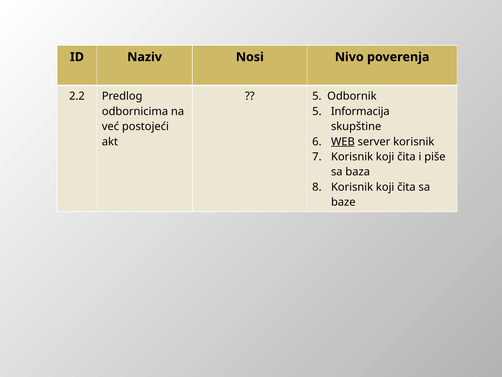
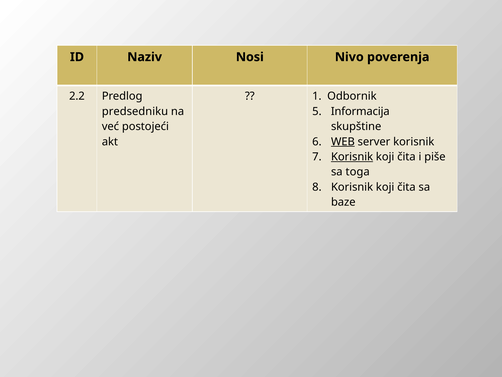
5: 5 -> 1 (317, 96)
odbornicima: odbornicima -> predsedniku (135, 111)
Korisnik underline: none -> present (352, 157)
baza: baza -> toga (358, 172)
